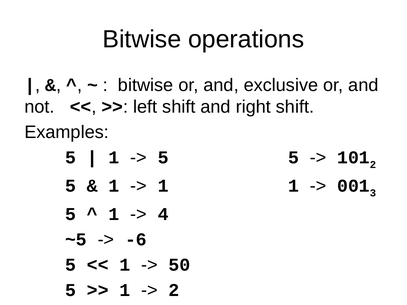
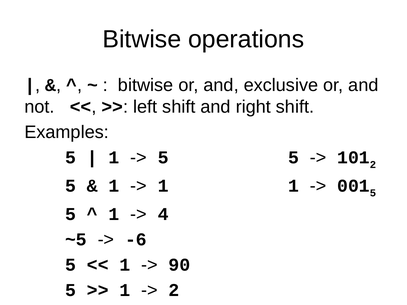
3: 3 -> 5 (373, 193)
50: 50 -> 90 (179, 265)
